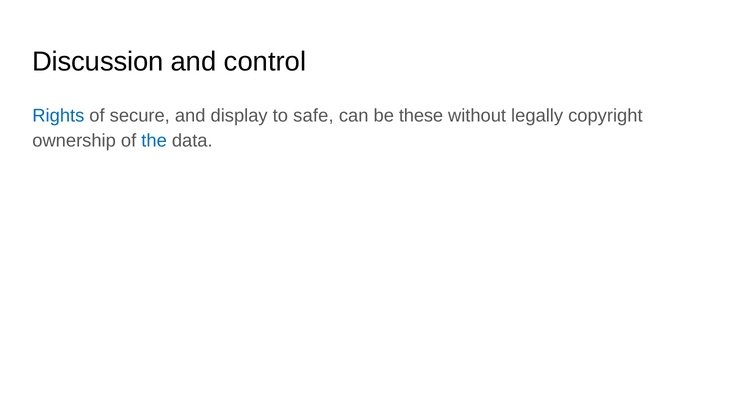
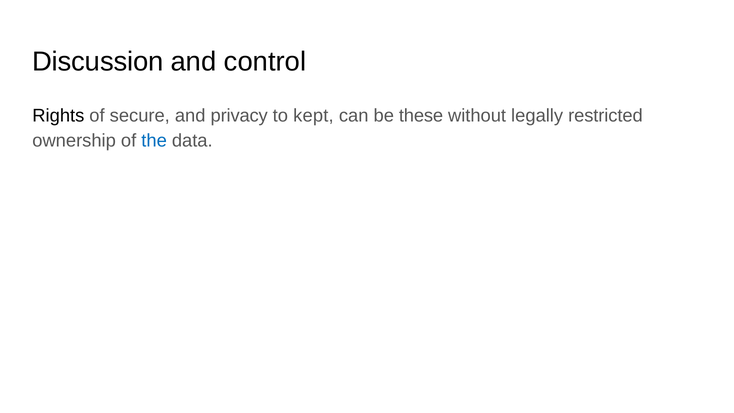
Rights colour: blue -> black (58, 115)
display: display -> privacy (239, 115)
safe: safe -> kept (313, 115)
copyright: copyright -> restricted (605, 115)
